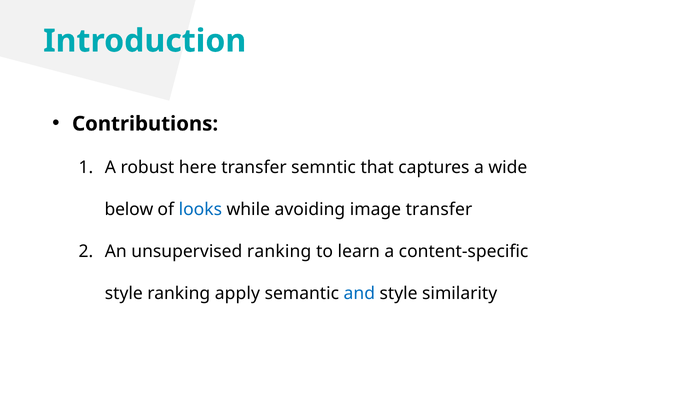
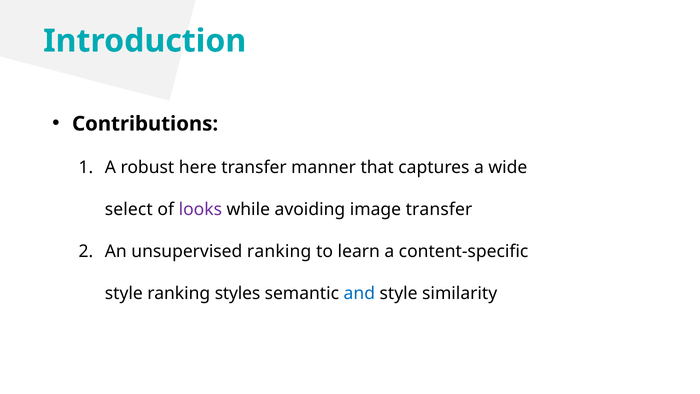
semntic: semntic -> manner (324, 167)
below: below -> select (129, 209)
looks colour: blue -> purple (200, 209)
apply: apply -> styles (238, 293)
